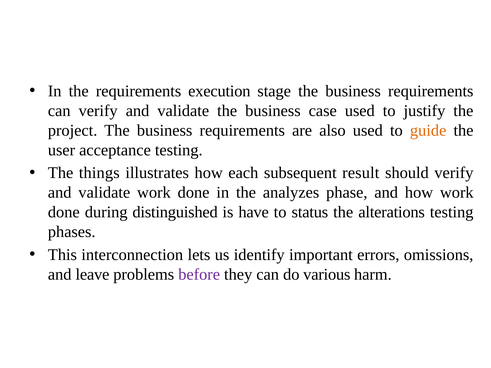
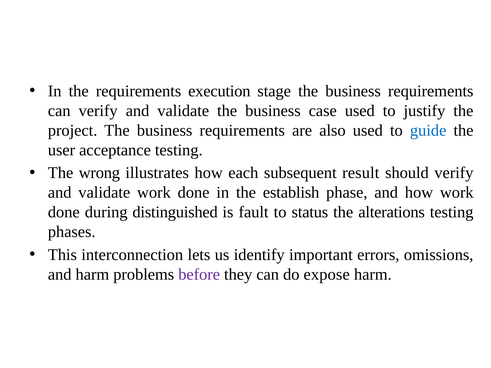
guide colour: orange -> blue (428, 130)
things: things -> wrong (99, 173)
analyzes: analyzes -> establish (291, 193)
have: have -> fault (254, 212)
and leave: leave -> harm (92, 274)
various: various -> expose (327, 274)
